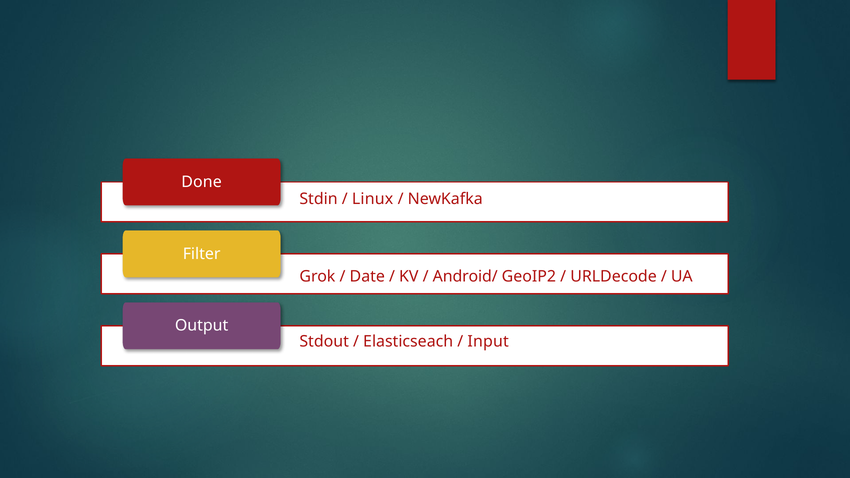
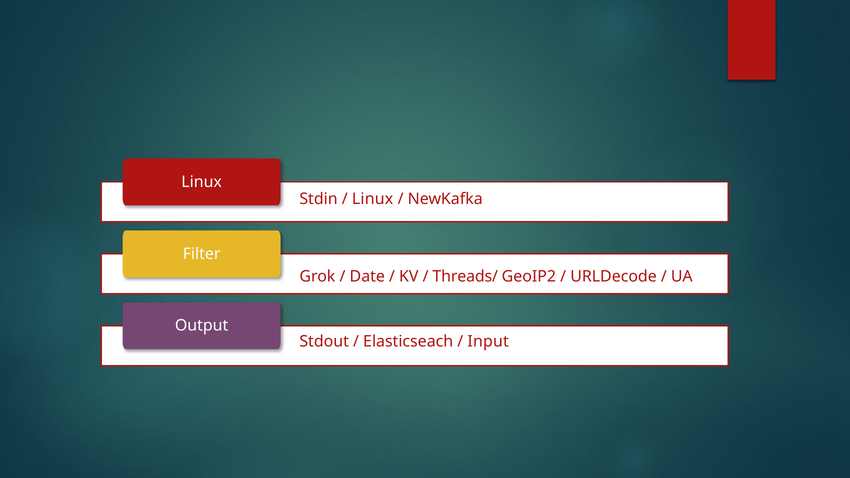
Done: Done -> Linux (202, 182)
Android/: Android/ -> Threads/ (465, 276)
